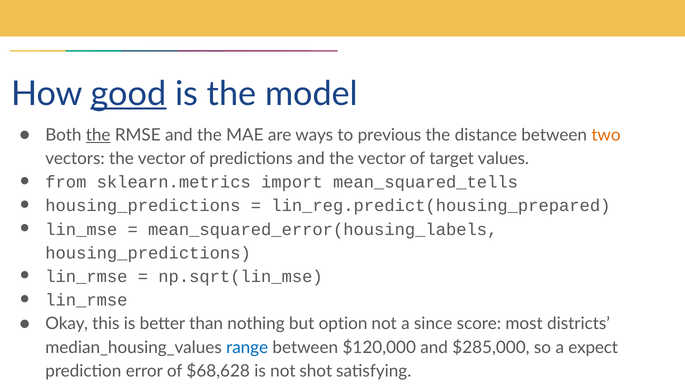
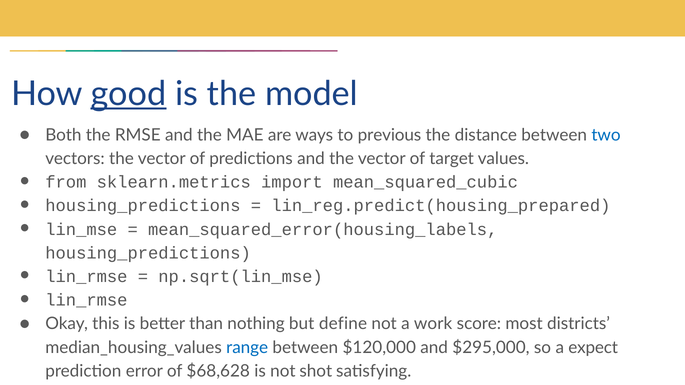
the underline: present -> none (98, 135)
two colour: orange -> blue (606, 135)
mean_squared_tells: mean_squared_tells -> mean_squared_cubic (425, 182)
option: option -> define (343, 324)
since: since -> work (433, 324)
$285,000: $285,000 -> $295,000 (491, 348)
